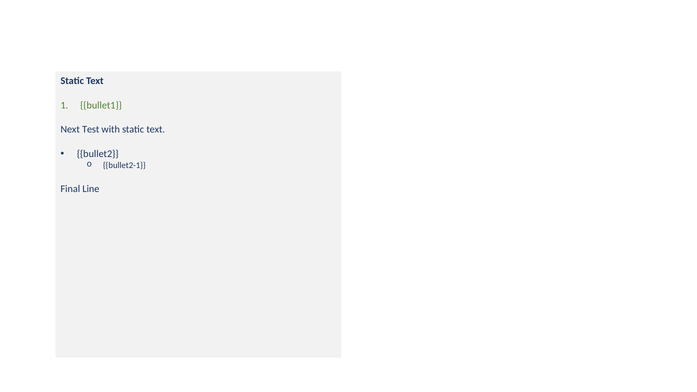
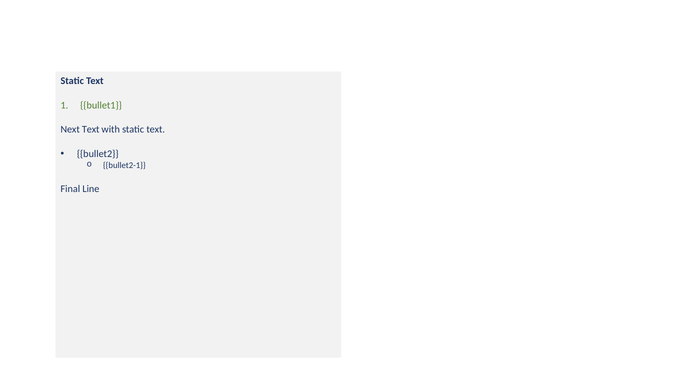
Next Test: Test -> Text (91, 130)
